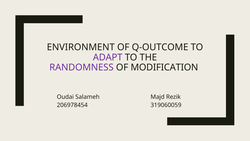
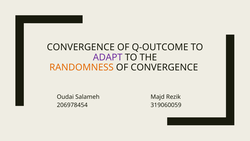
ENVIRONMENT: ENVIRONMENT -> CONVERGENCE (81, 47)
RANDOMNESS colour: purple -> orange (81, 67)
OF MODIFICATION: MODIFICATION -> CONVERGENCE (164, 67)
